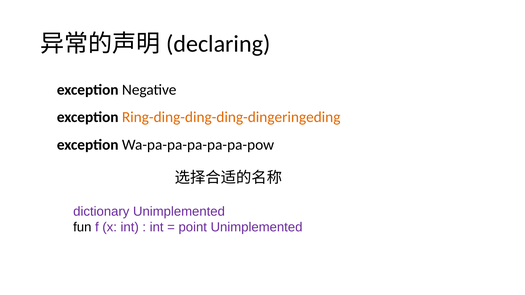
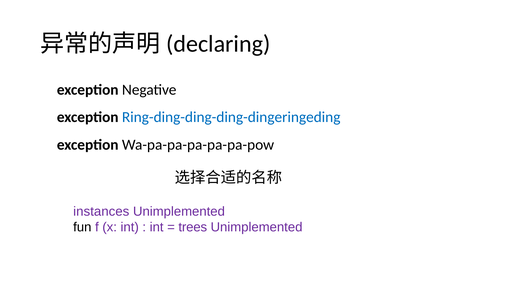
Ring-ding-ding-ding-dingeringeding colour: orange -> blue (231, 117)
dictionary: dictionary -> instances (101, 212)
point: point -> trees (193, 227)
